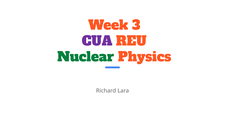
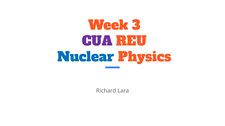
Nuclear colour: green -> blue (86, 57)
